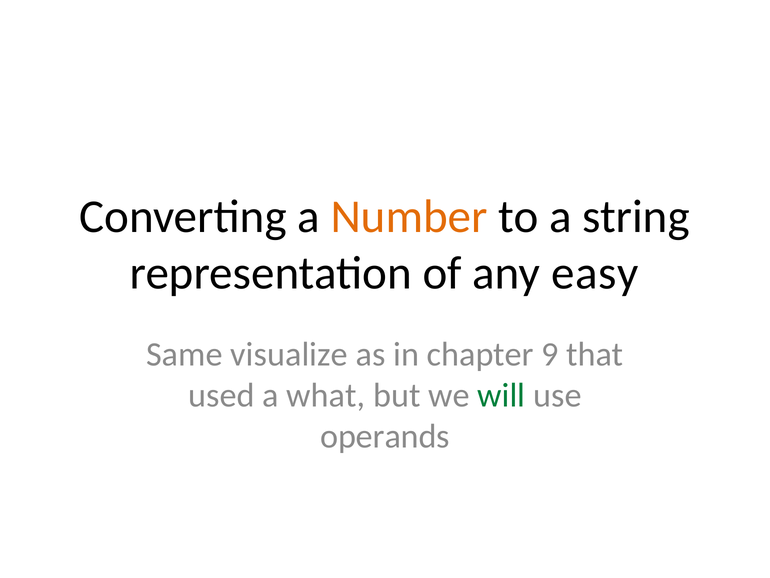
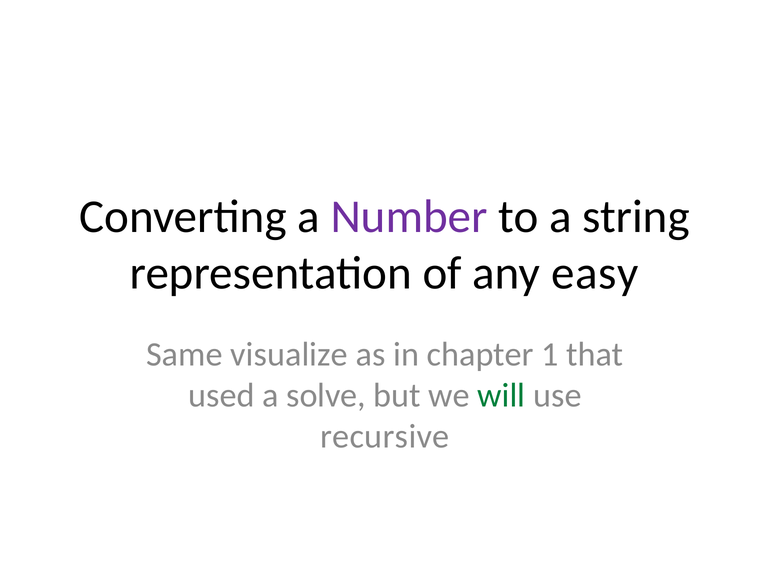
Number colour: orange -> purple (409, 216)
9: 9 -> 1 (550, 354)
what: what -> solve (326, 395)
operands: operands -> recursive (385, 436)
